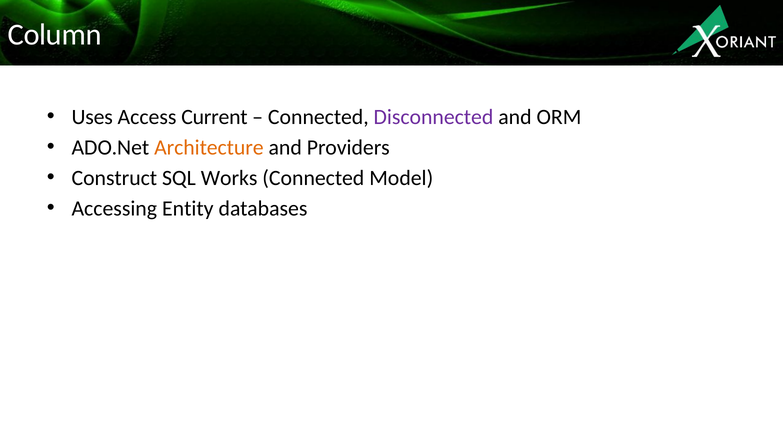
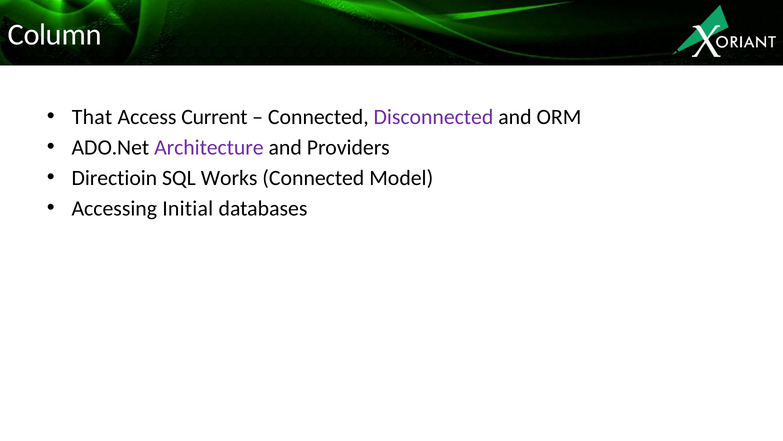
Uses: Uses -> That (92, 117)
Architecture colour: orange -> purple (209, 147)
Construct: Construct -> Directioin (114, 178)
Entity: Entity -> Initial (188, 208)
